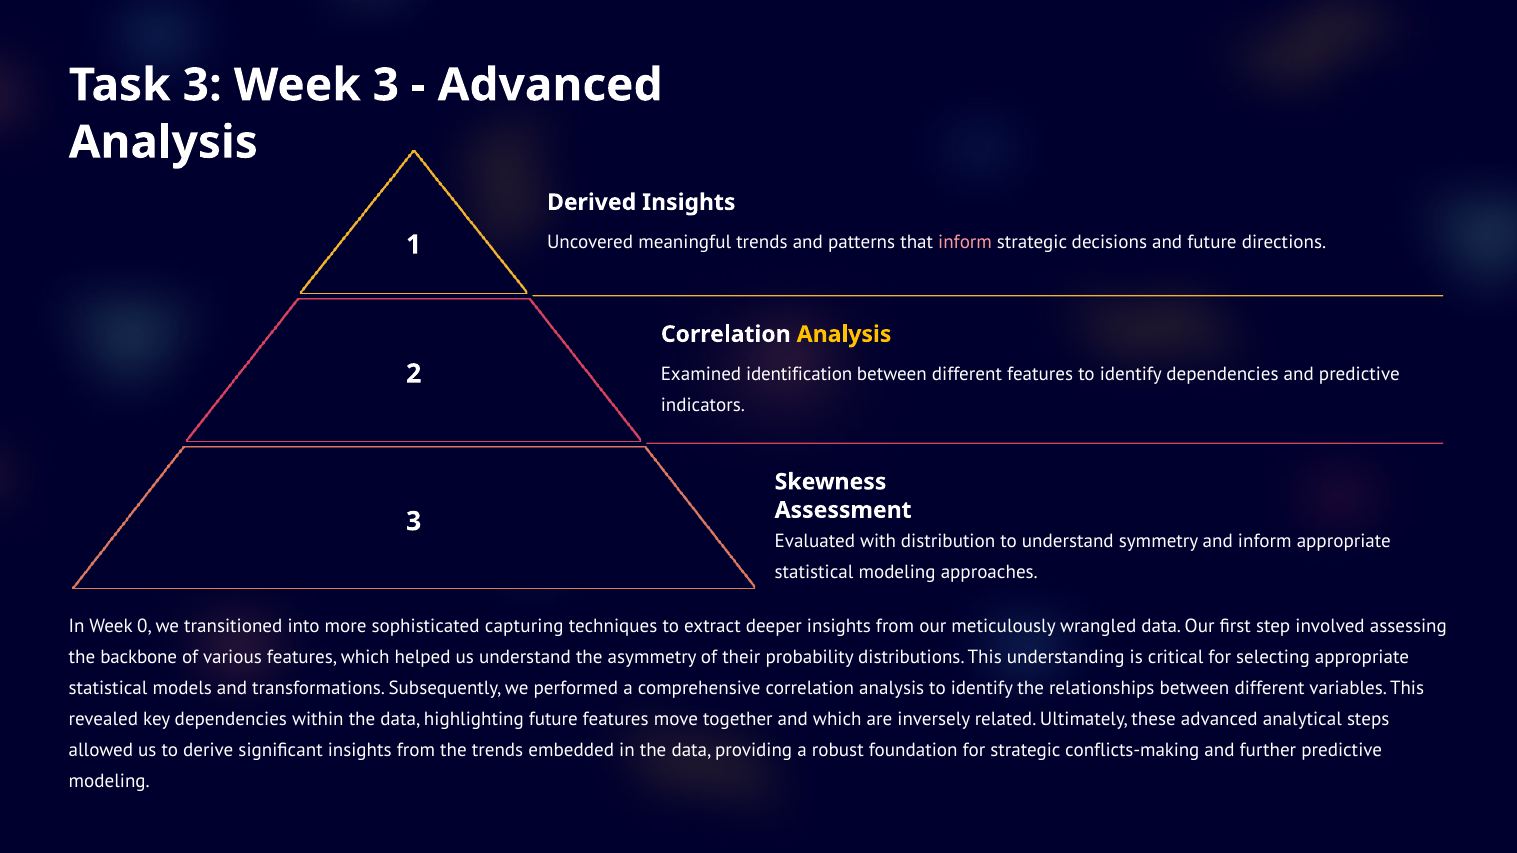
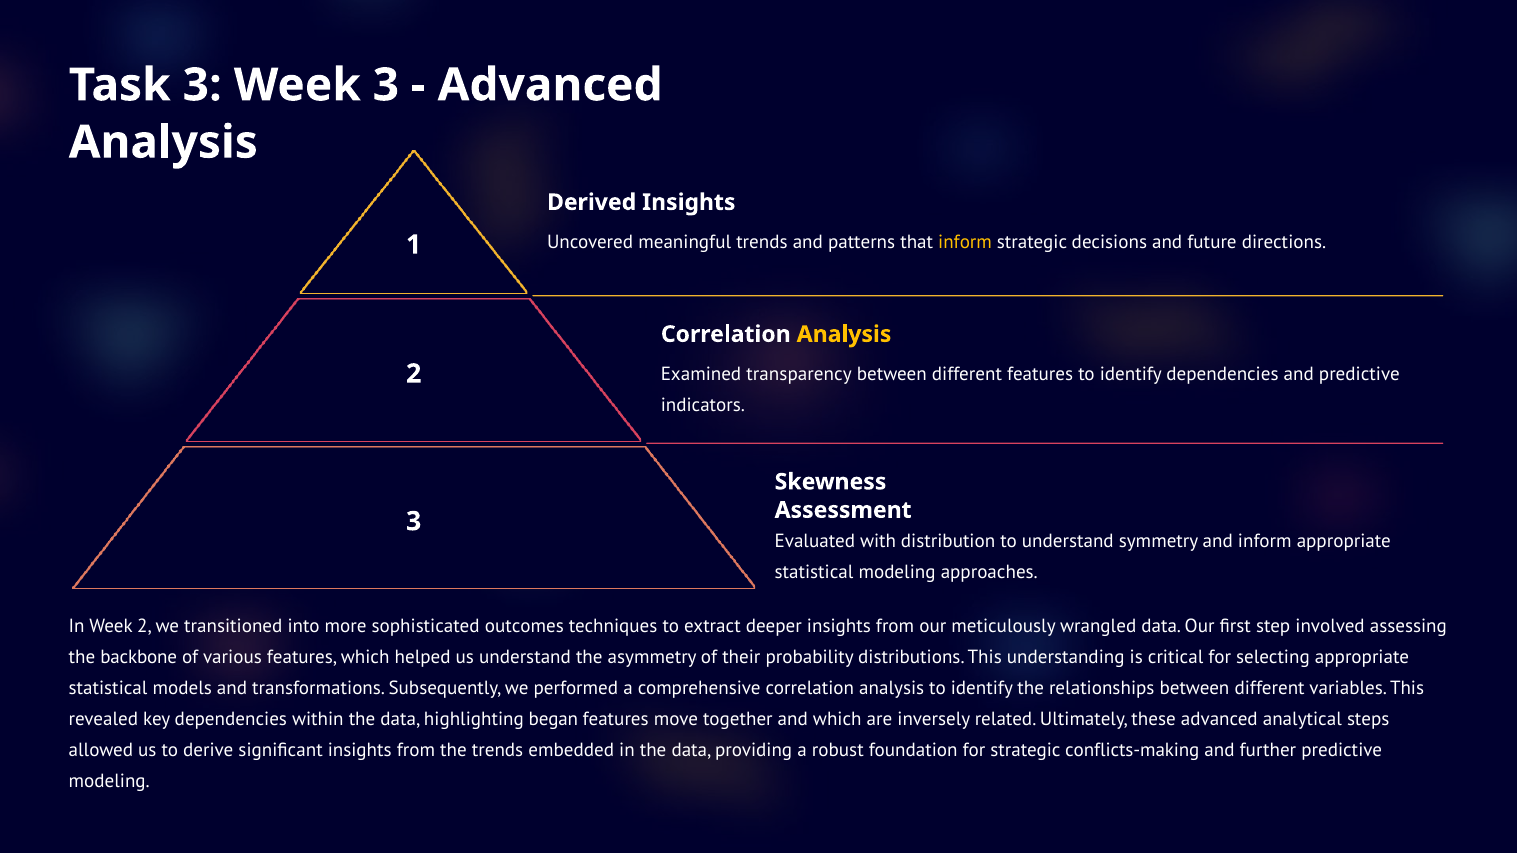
inform colour: pink -> yellow (965, 242)
identification: identification -> transparency (799, 374)
Week 0: 0 -> 2 (145, 626)
capturing: capturing -> outcomes (524, 626)
highlighting future: future -> began (553, 719)
